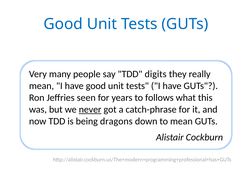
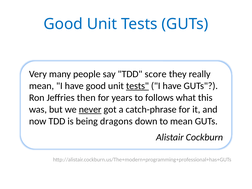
digits: digits -> score (156, 74)
tests underline: none -> present (137, 86)
seen: seen -> then (86, 98)
